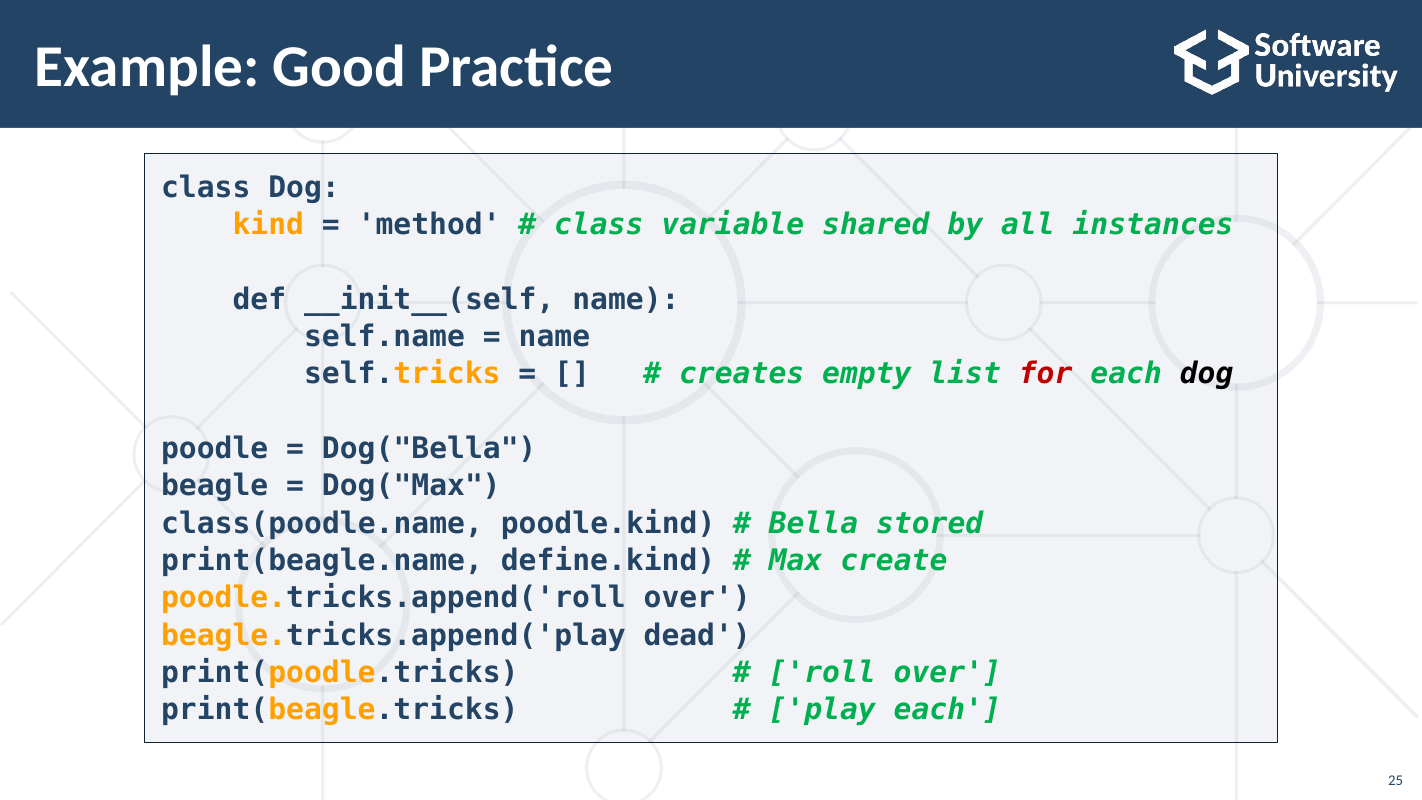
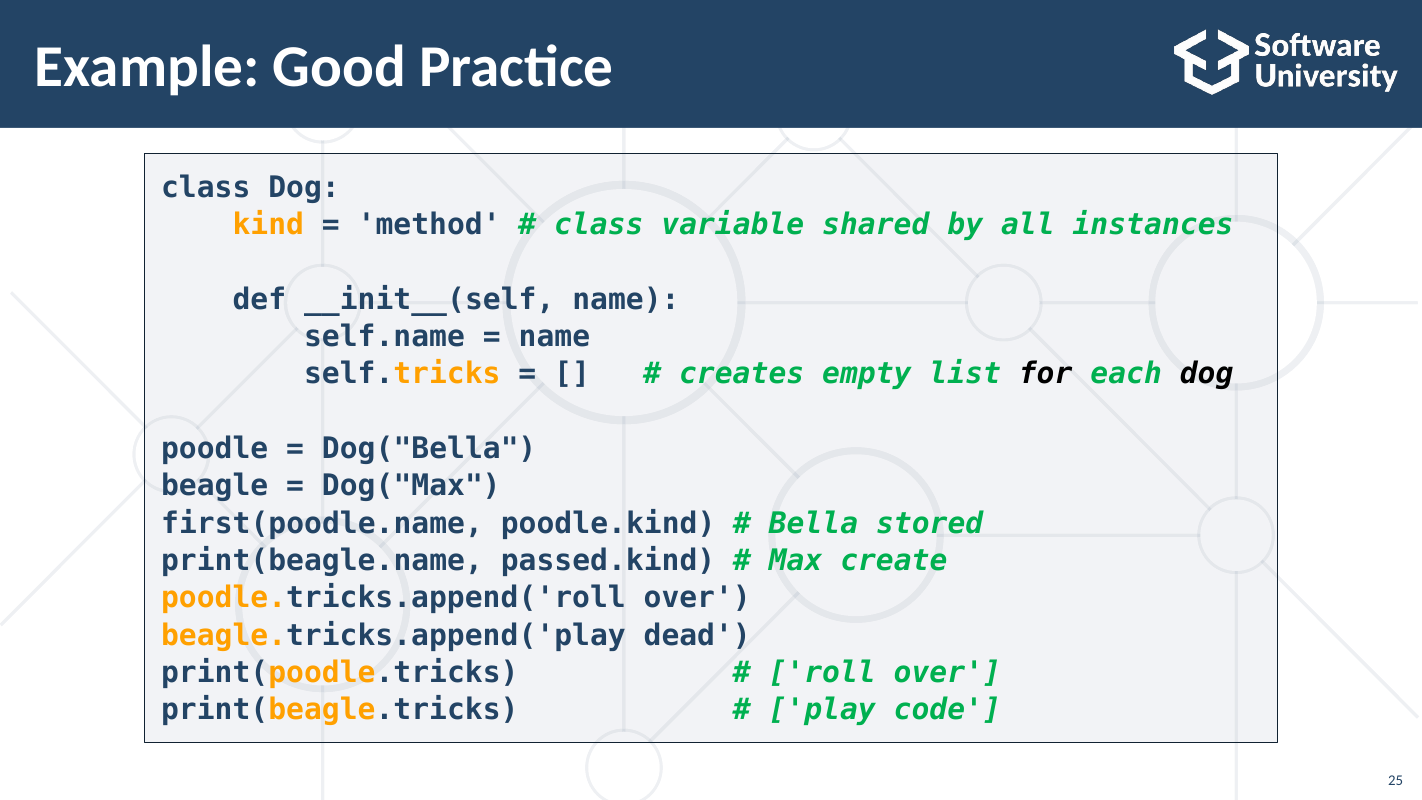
for colour: red -> black (1046, 374)
class(poodle.name: class(poodle.name -> first(poodle.name (322, 523)
define.kind: define.kind -> passed.kind (608, 561)
play each: each -> code (947, 710)
